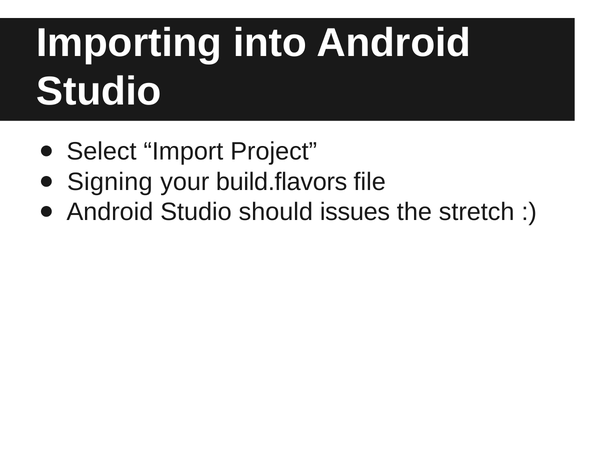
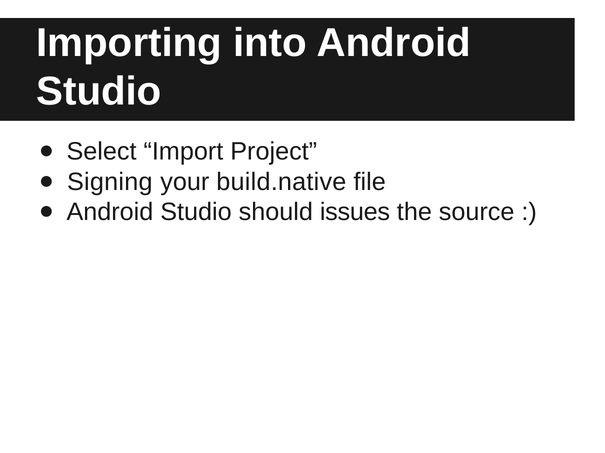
build.flavors: build.flavors -> build.native (281, 182)
stretch: stretch -> source (477, 212)
